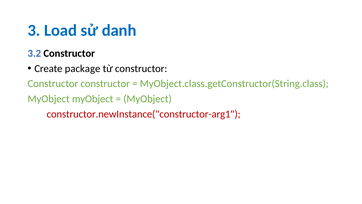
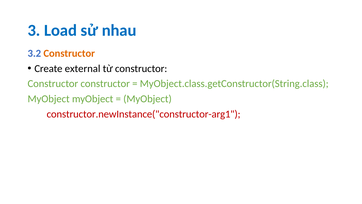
danh: danh -> nhau (119, 30)
Constructor colour: black -> orange (69, 53)
package: package -> external (83, 68)
